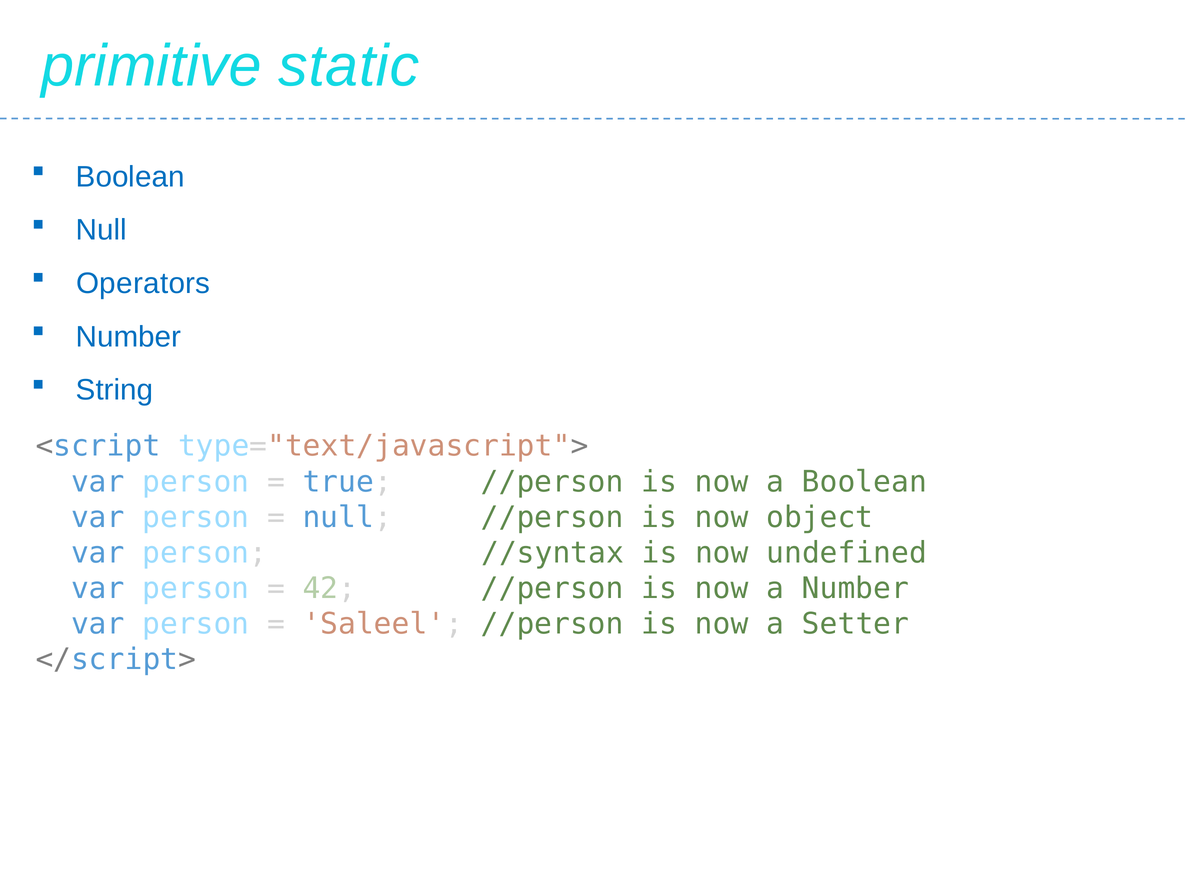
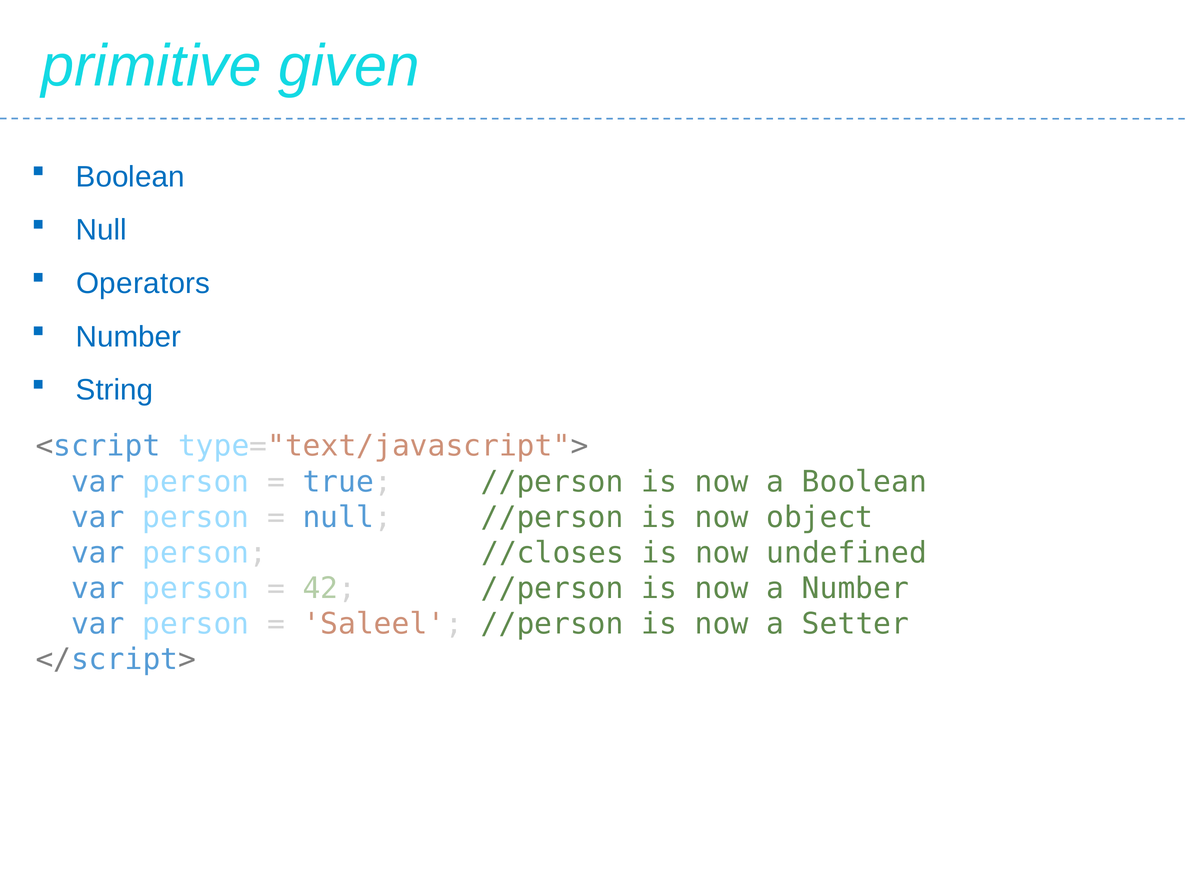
static: static -> given (349, 66)
//syntax: //syntax -> //closes (553, 553)
